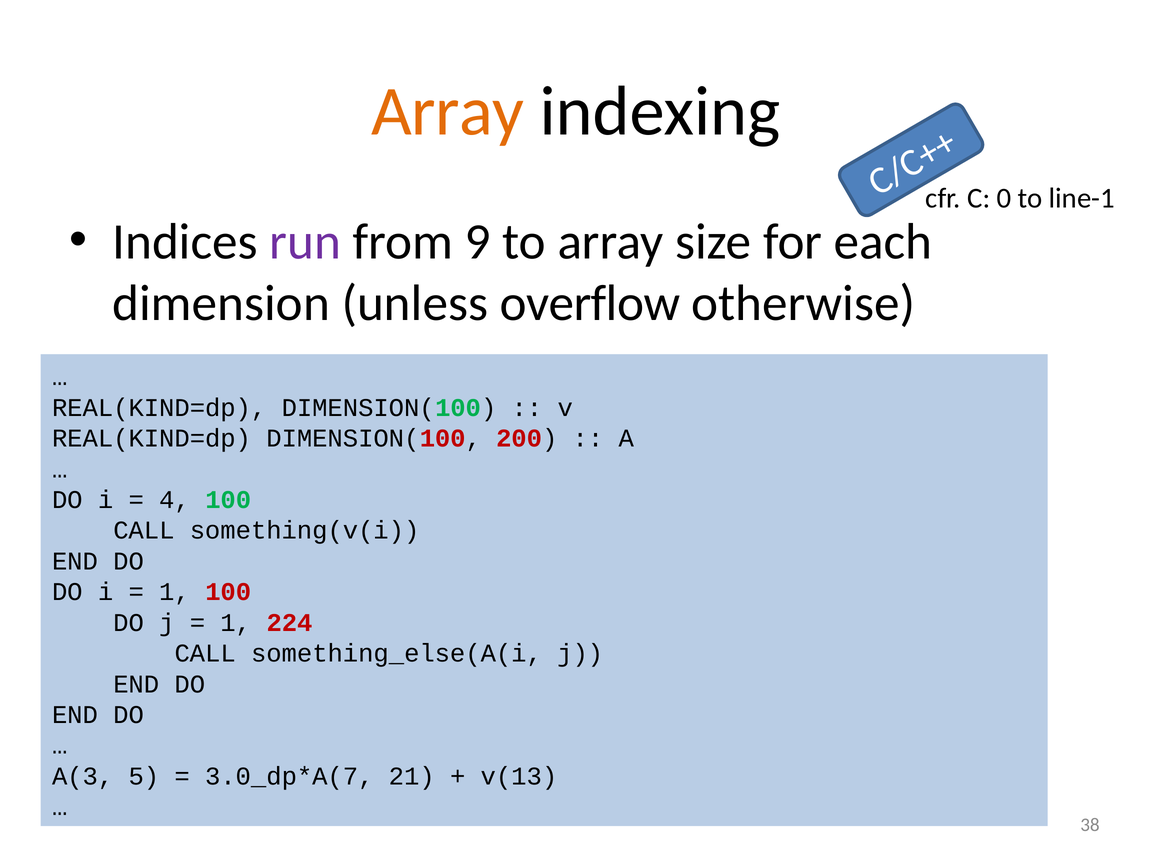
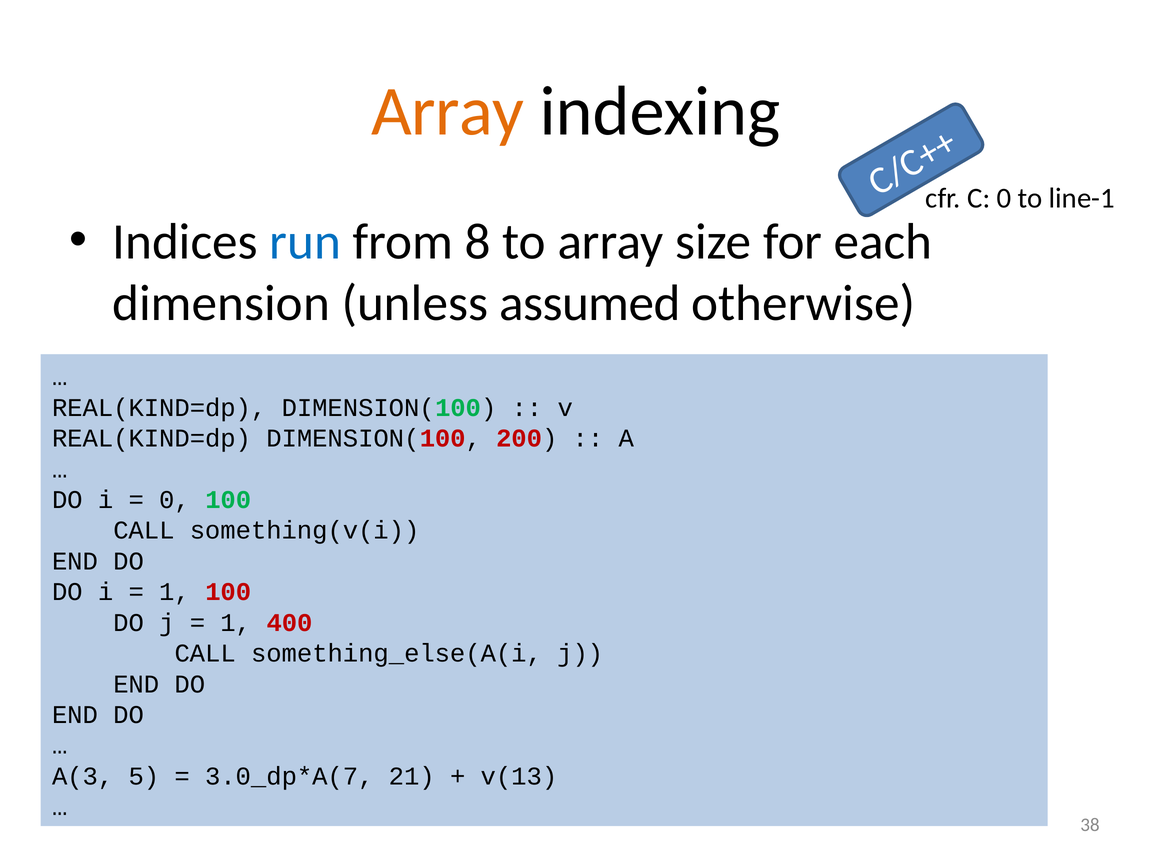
run colour: purple -> blue (305, 242)
9: 9 -> 8 (478, 242)
overflow: overflow -> assumed (590, 303)
4: 4 -> 0 (174, 500)
224: 224 -> 400 (290, 623)
